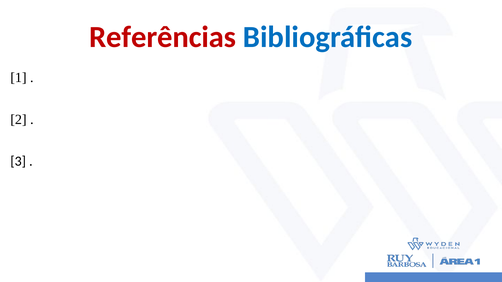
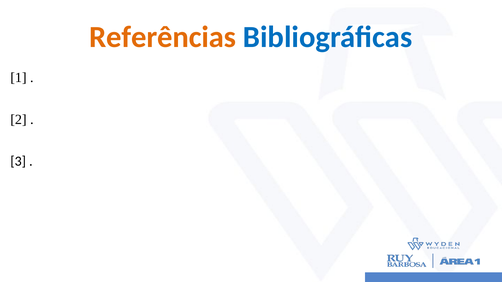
Referências colour: red -> orange (163, 37)
